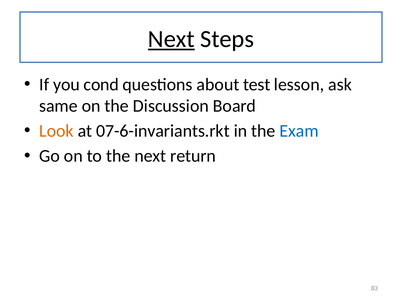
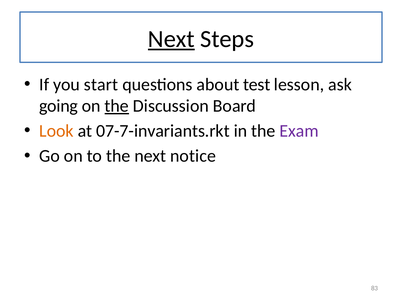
cond: cond -> start (101, 84)
same: same -> going (59, 106)
the underline: none -> present (117, 106)
07-6-invariants.rkt: 07-6-invariants.rkt -> 07-7-invariants.rkt (163, 131)
Exam colour: blue -> purple (299, 131)
return: return -> notice (193, 156)
